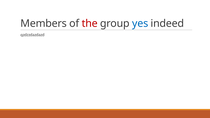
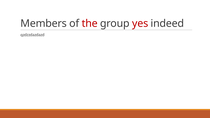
yes colour: blue -> red (140, 24)
